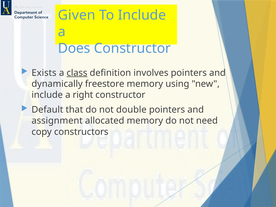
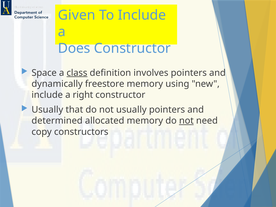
Exists: Exists -> Space (44, 73)
Default: Default -> Usually (47, 110)
not double: double -> usually (131, 110)
assignment: assignment -> determined (57, 121)
not underline: none -> present (186, 121)
